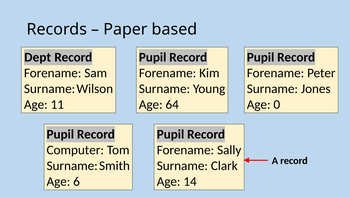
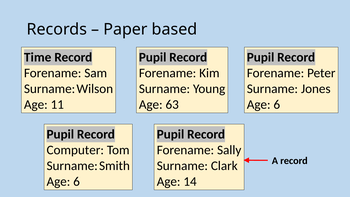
Dept: Dept -> Time (38, 57)
64: 64 -> 63 (172, 105)
0: 0 -> 6 (277, 105)
